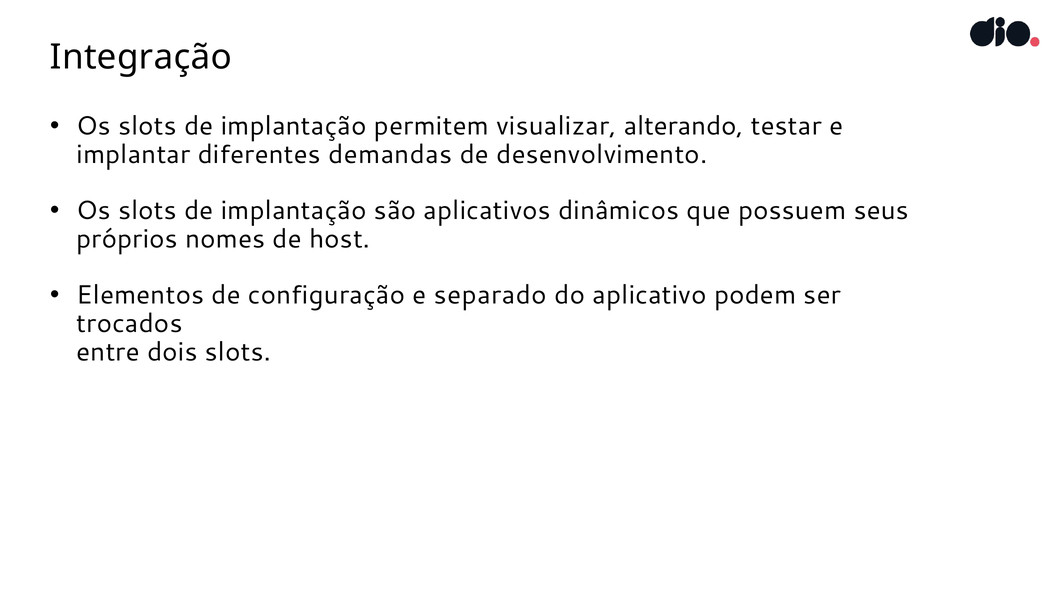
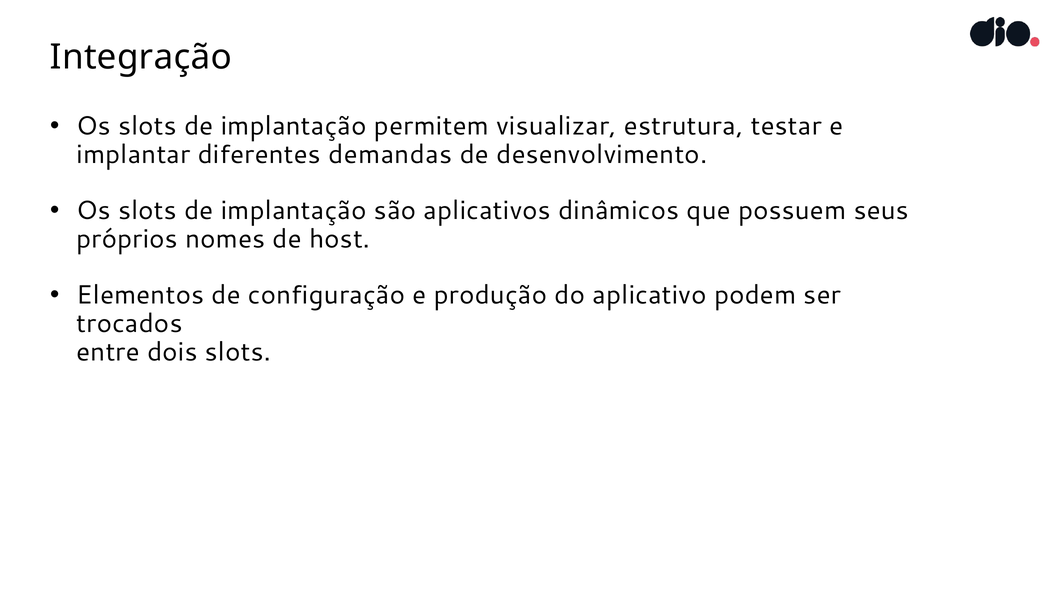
alterando: alterando -> estrutura (684, 126)
separado: separado -> produção (490, 295)
